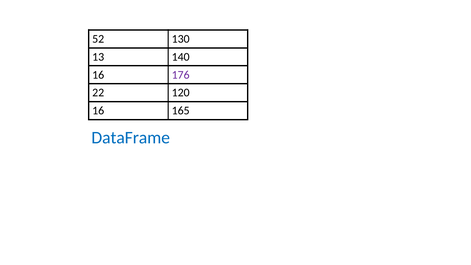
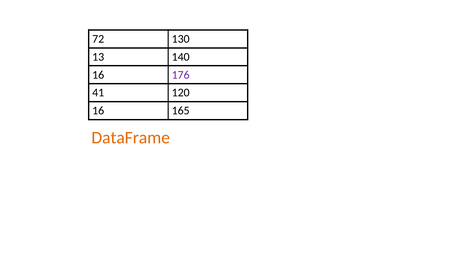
52: 52 -> 72 (98, 39)
22: 22 -> 41 (98, 93)
DataFrame colour: blue -> orange (131, 138)
